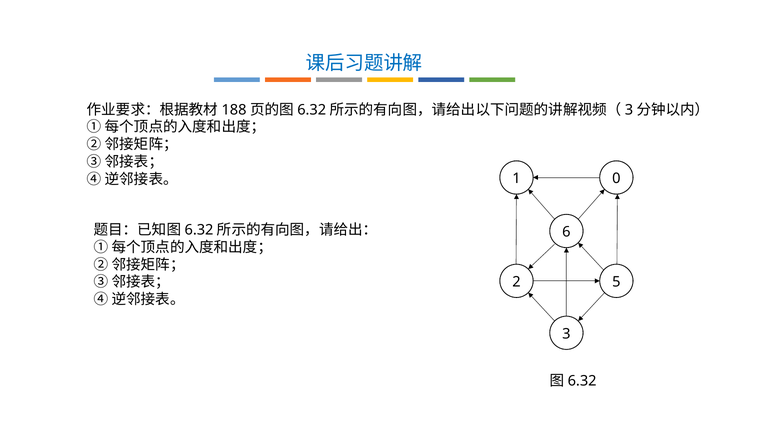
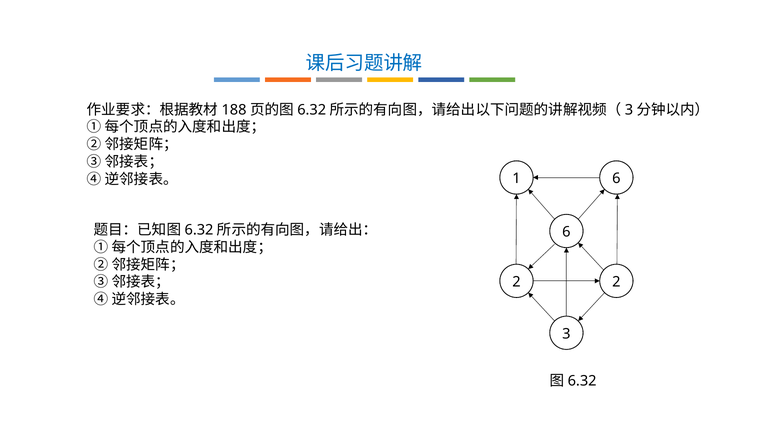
1 0: 0 -> 6 (616, 179)
2 5: 5 -> 2 (616, 282)
